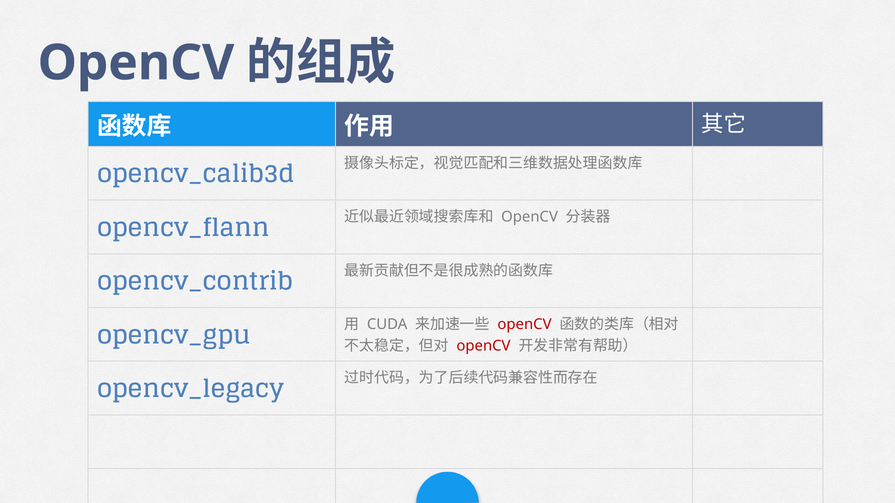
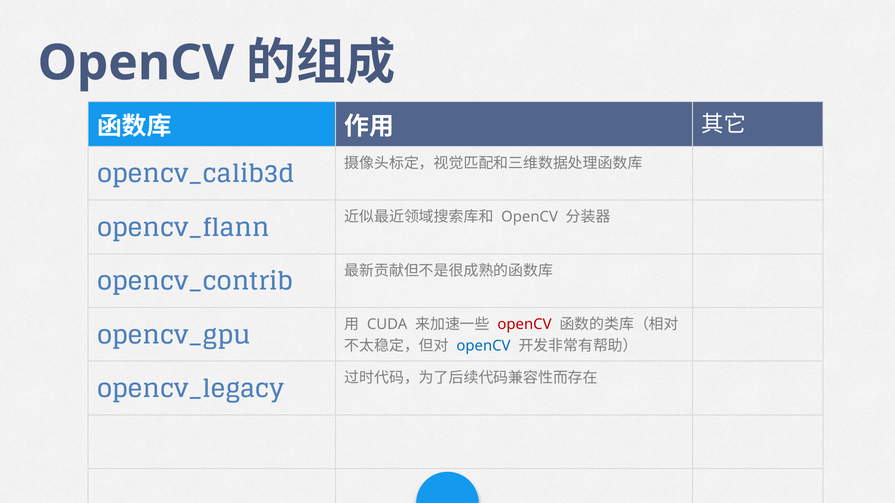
openCV colour: red -> blue (484, 346)
